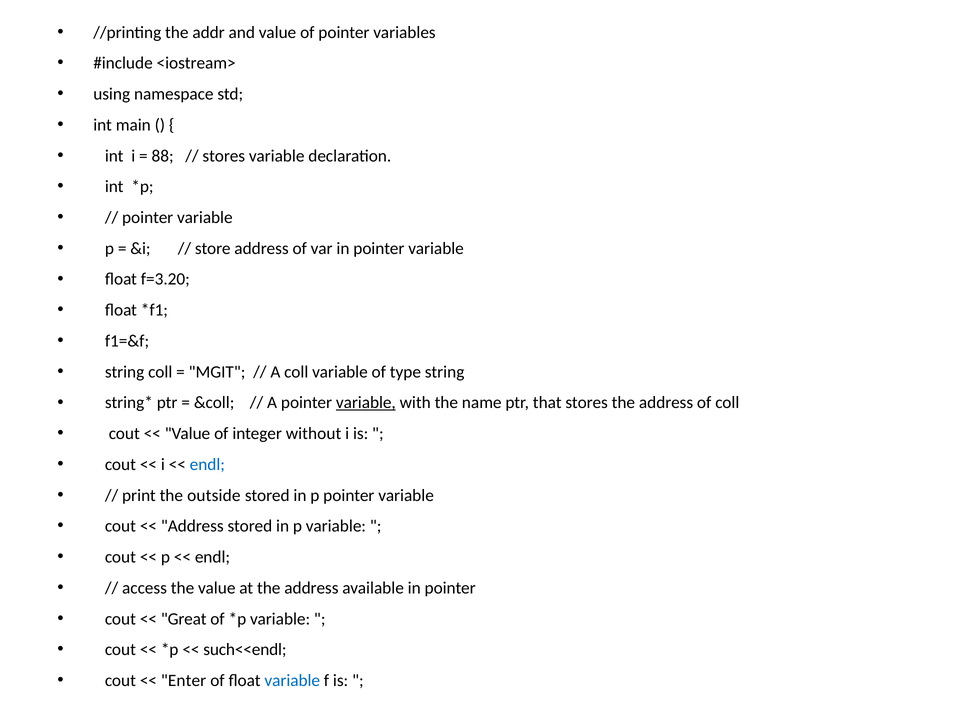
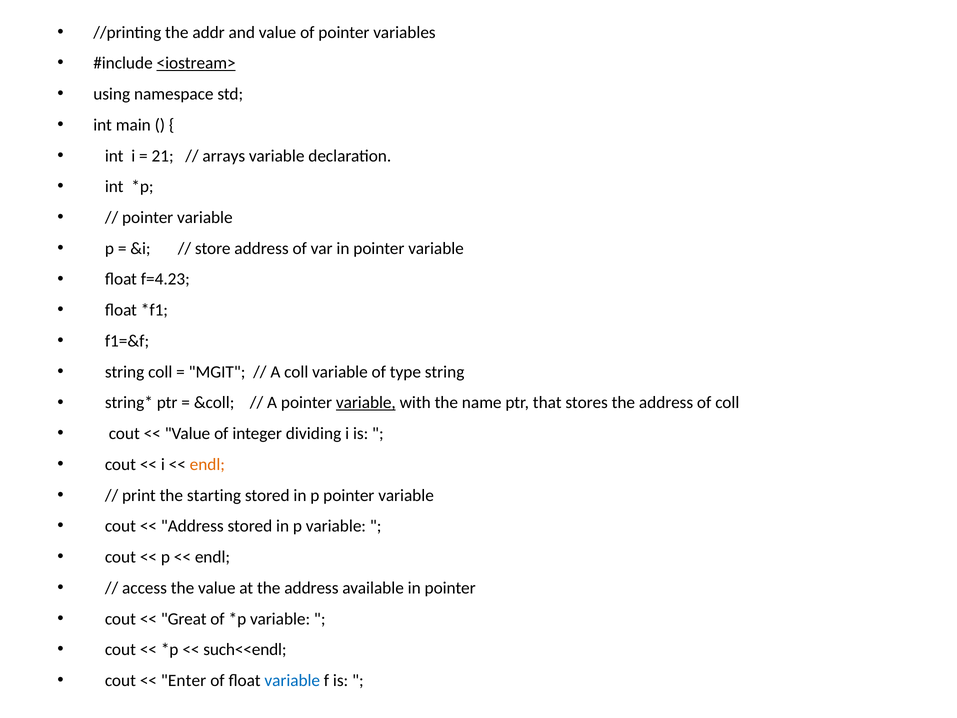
<iostream> underline: none -> present (196, 63)
88: 88 -> 21 (163, 156)
stores: stores -> arrays (224, 156)
f=3.20: f=3.20 -> f=4.23 (165, 279)
without: without -> dividing (314, 433)
endl colour: blue -> orange (207, 464)
outside: outside -> starting (214, 495)
